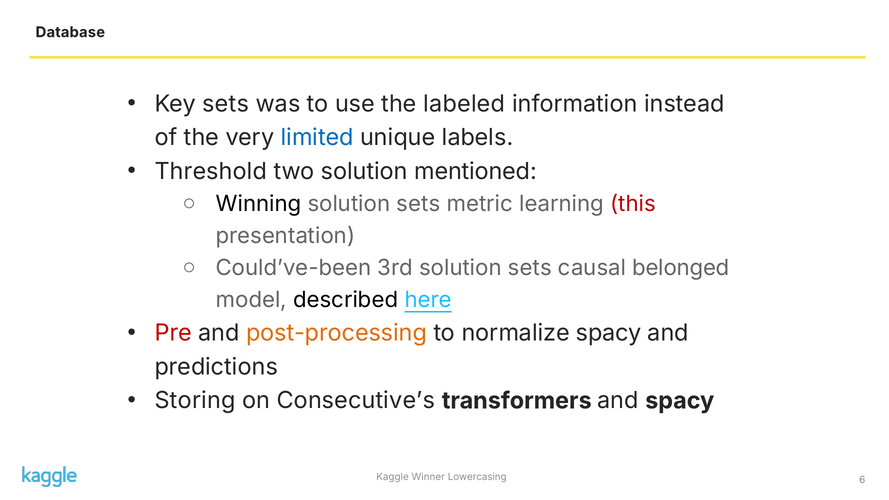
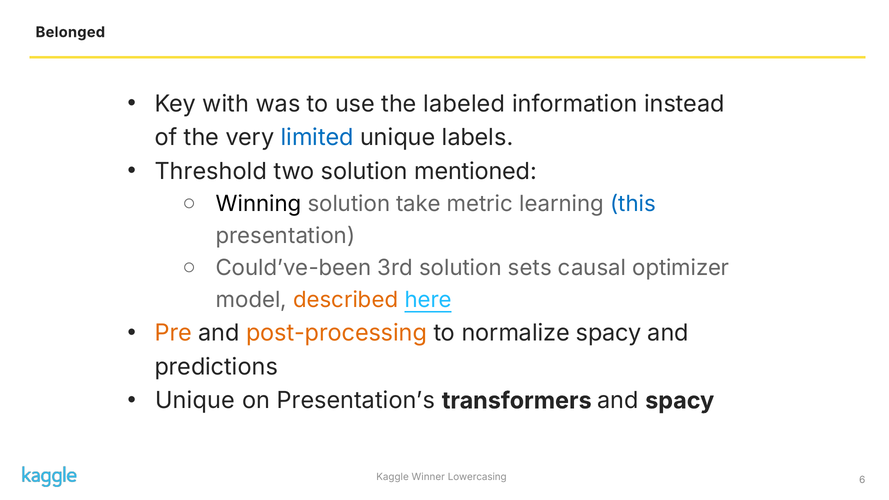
Database: Database -> Belonged (70, 32)
Key sets: sets -> with (226, 104)
sets: sets -> take (419, 204)
this colour: red -> blue (633, 204)
belonged: belonged -> optimizer (681, 268)
described colour: black -> orange (346, 300)
Pre colour: red -> orange (173, 333)
Storing: Storing -> Unique (195, 401)
Consecutive’s: Consecutive’s -> Presentation’s (356, 401)
